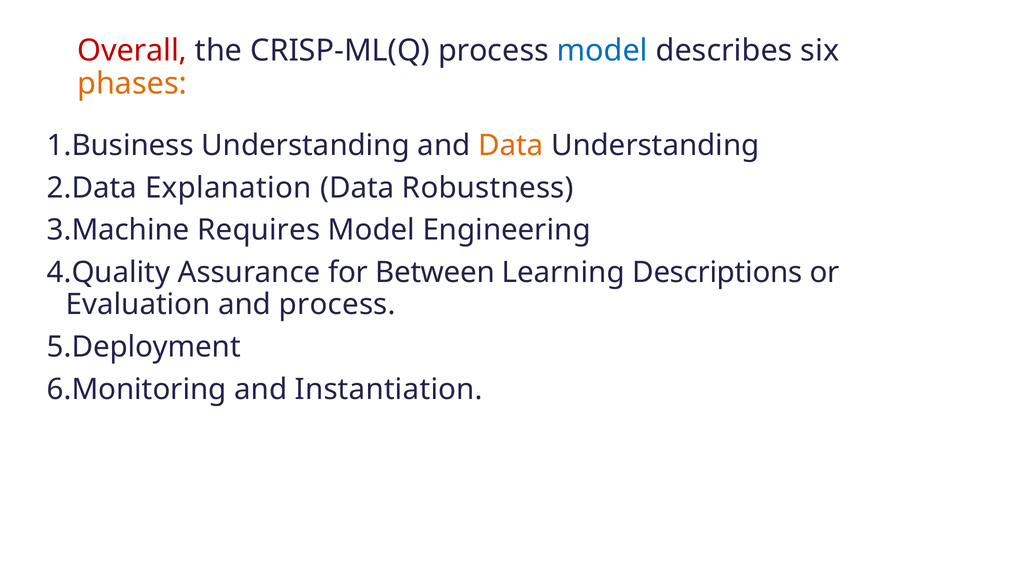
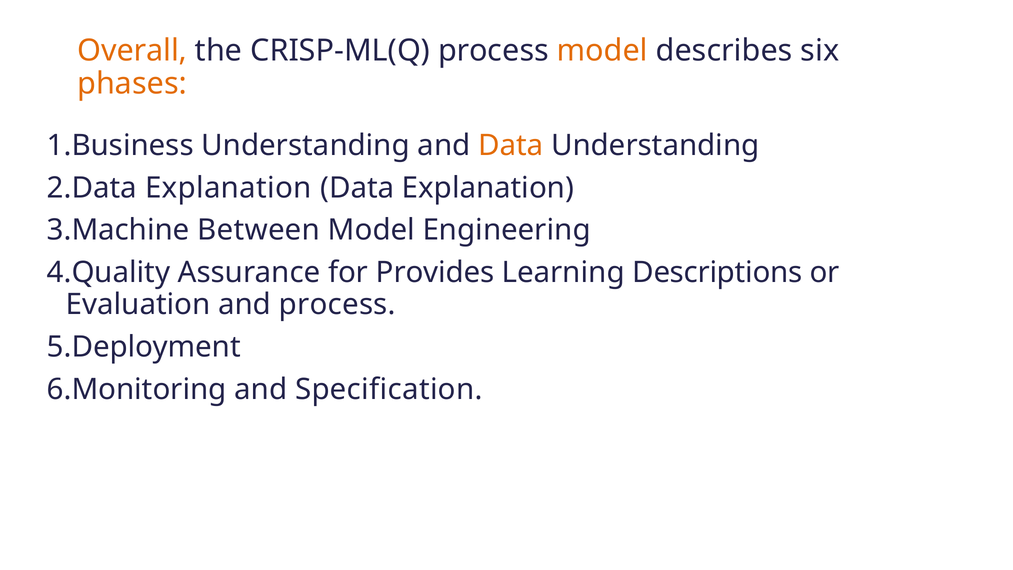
Overall colour: red -> orange (132, 50)
model colour: blue -> orange (602, 50)
Data Robustness: Robustness -> Explanation (488, 188)
Requires: Requires -> Between (259, 230)
Between: Between -> Provides (435, 273)
Instantiation: Instantiation -> Specification (389, 390)
